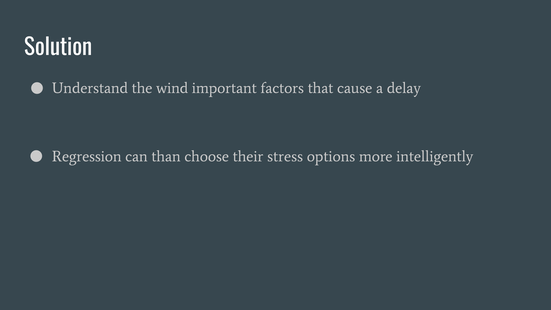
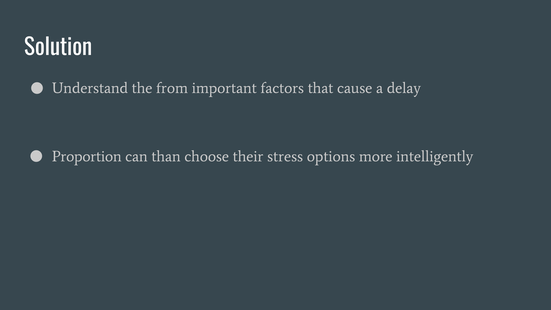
wind: wind -> from (172, 88)
Regression: Regression -> Proportion (87, 156)
